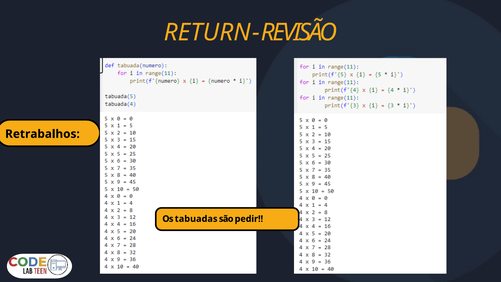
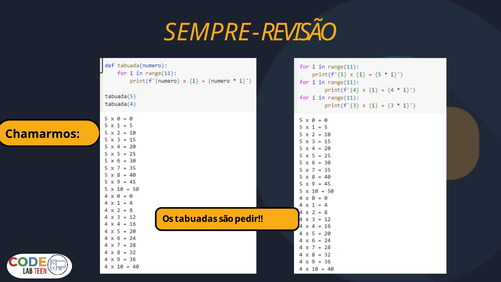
RETURN: RETURN -> SEMPRE (207, 32)
Retrabalhos: Retrabalhos -> Chamarmos (42, 134)
